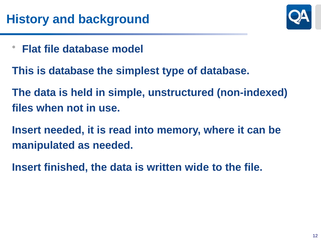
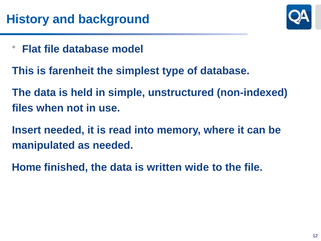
is database: database -> farenheit (71, 71)
Insert: Insert -> Home (27, 167)
